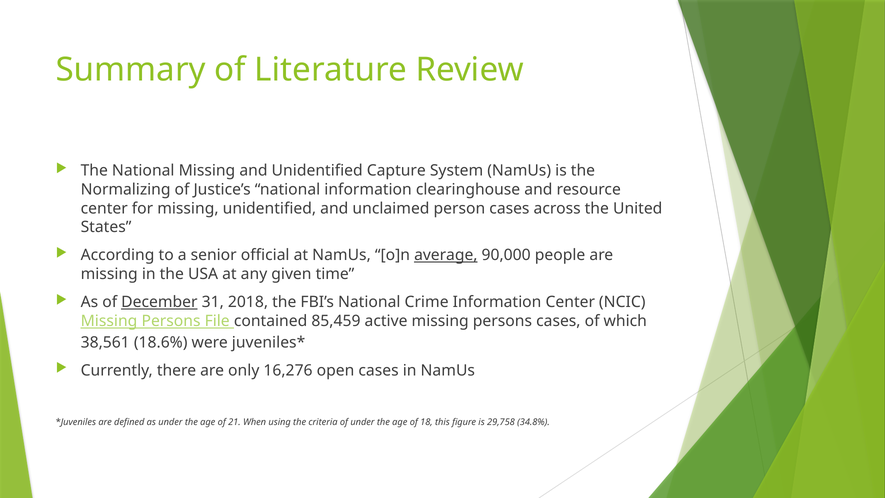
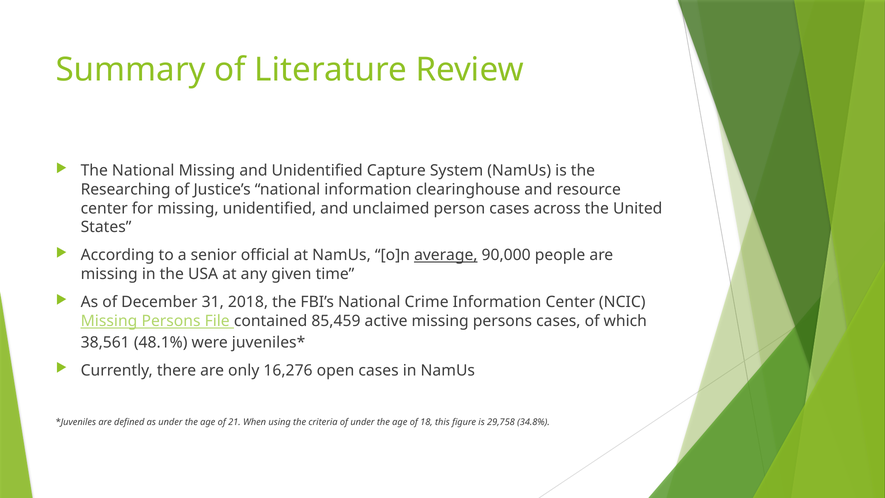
Normalizing: Normalizing -> Researching (126, 189)
December underline: present -> none (159, 302)
18.6%: 18.6% -> 48.1% (161, 342)
